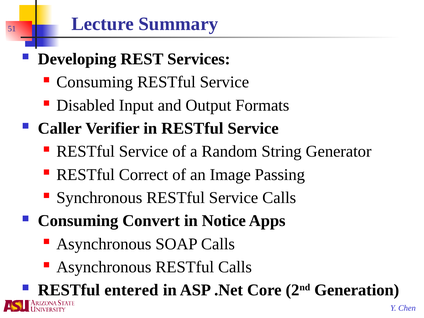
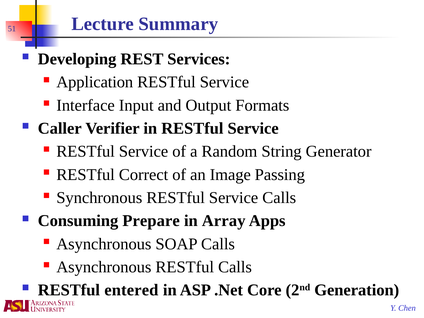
Consuming: Consuming -> Application (95, 82)
Disabled: Disabled -> Interface (86, 105)
Convert: Convert -> Prepare (151, 221)
Notice: Notice -> Array (224, 221)
